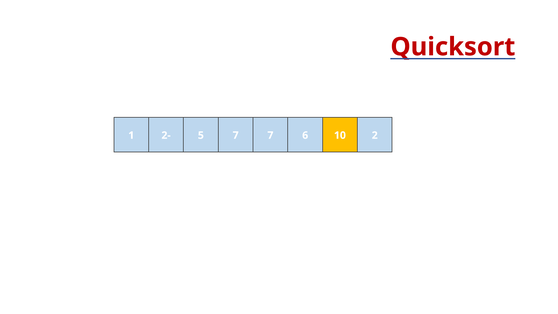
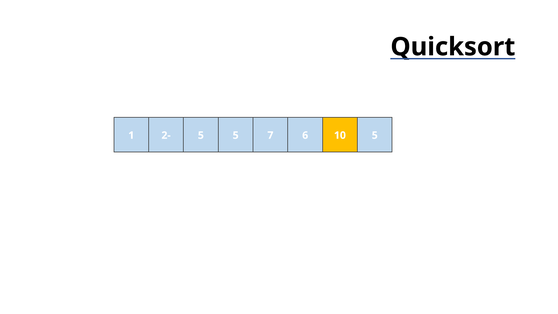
Quicksort colour: red -> black (453, 47)
5 7: 7 -> 5 (236, 135)
10 2: 2 -> 5 (375, 135)
